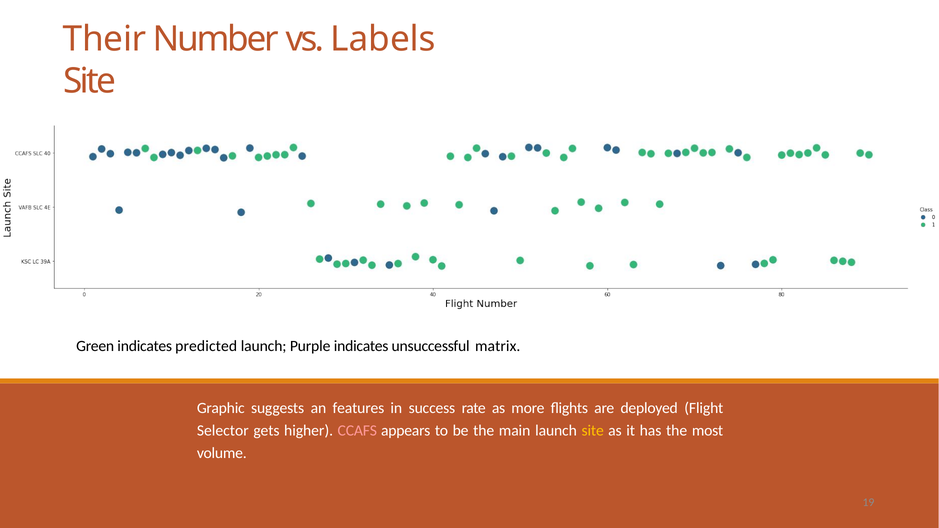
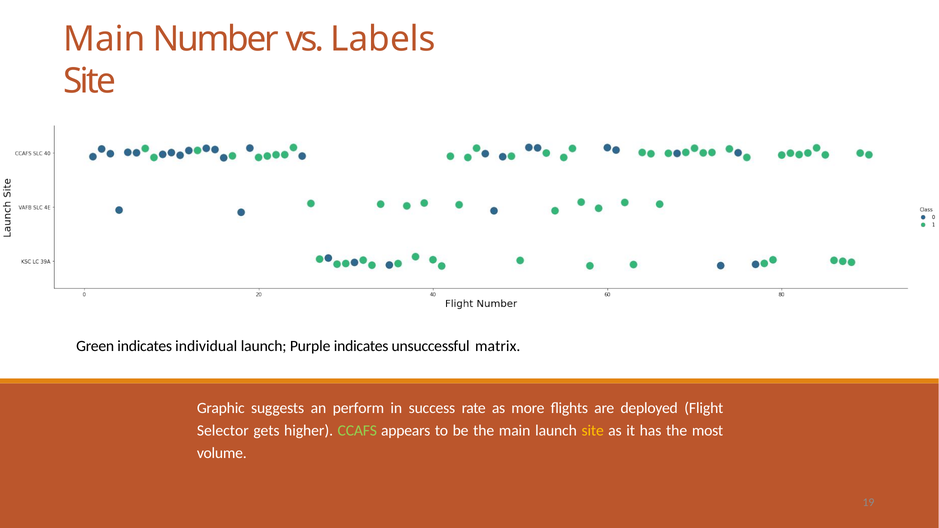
Their: Their -> Main (104, 39)
predicted: predicted -> individual (206, 346)
features: features -> perform (358, 408)
CCAFS colour: pink -> light green (357, 431)
